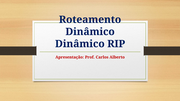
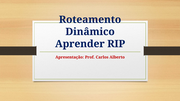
Dinâmico: Dinâmico -> Aprender (80, 44)
